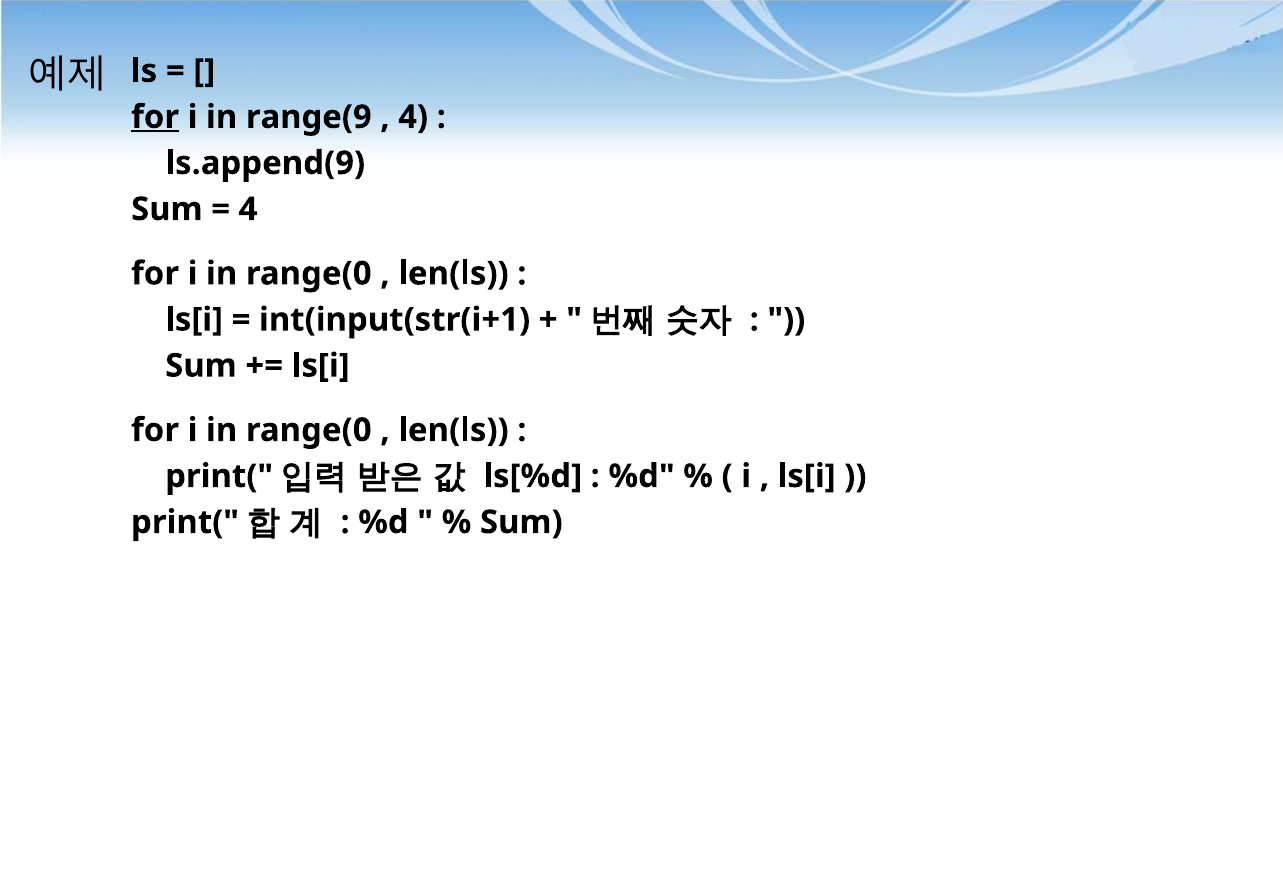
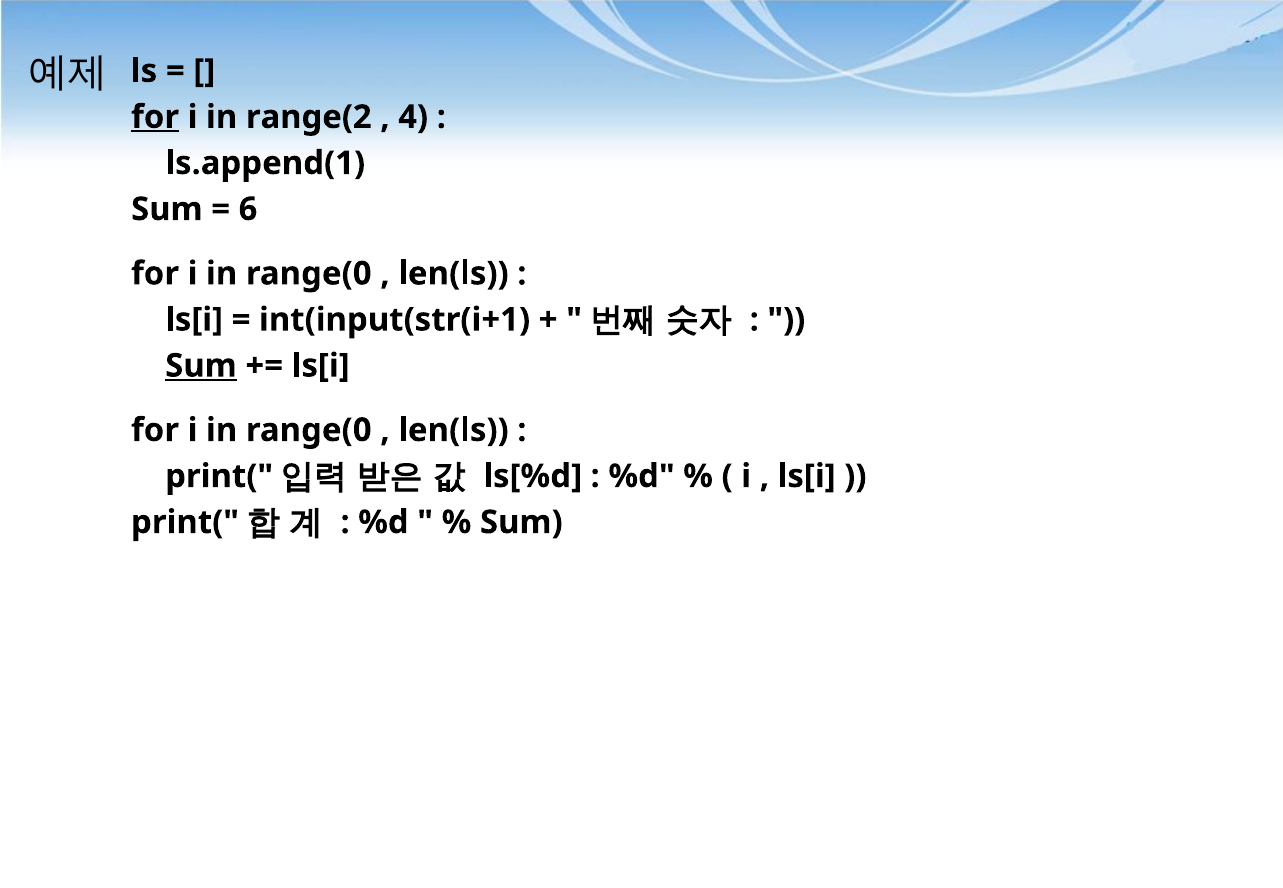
range(9: range(9 -> range(2 (309, 117)
ls.append(9: ls.append(9 -> ls.append(1 (265, 163)
4: 4 -> 6 (248, 209)
Sum underline: none -> present (201, 366)
